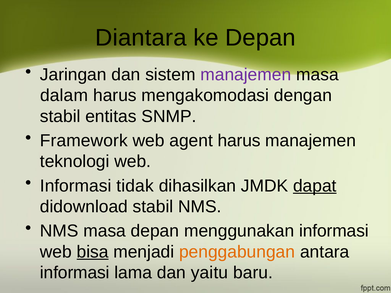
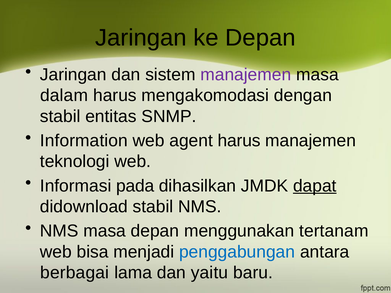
Diantara: Diantara -> Jaringan (141, 38)
Framework: Framework -> Information (84, 141)
tidak: tidak -> pada (135, 186)
menggunakan informasi: informasi -> tertanam (334, 231)
bisa underline: present -> none (93, 252)
penggabungan colour: orange -> blue (237, 252)
informasi: informasi -> berbagai (75, 273)
